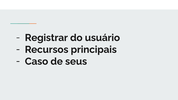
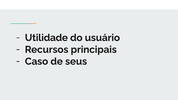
Registrar: Registrar -> Utilidade (46, 38)
